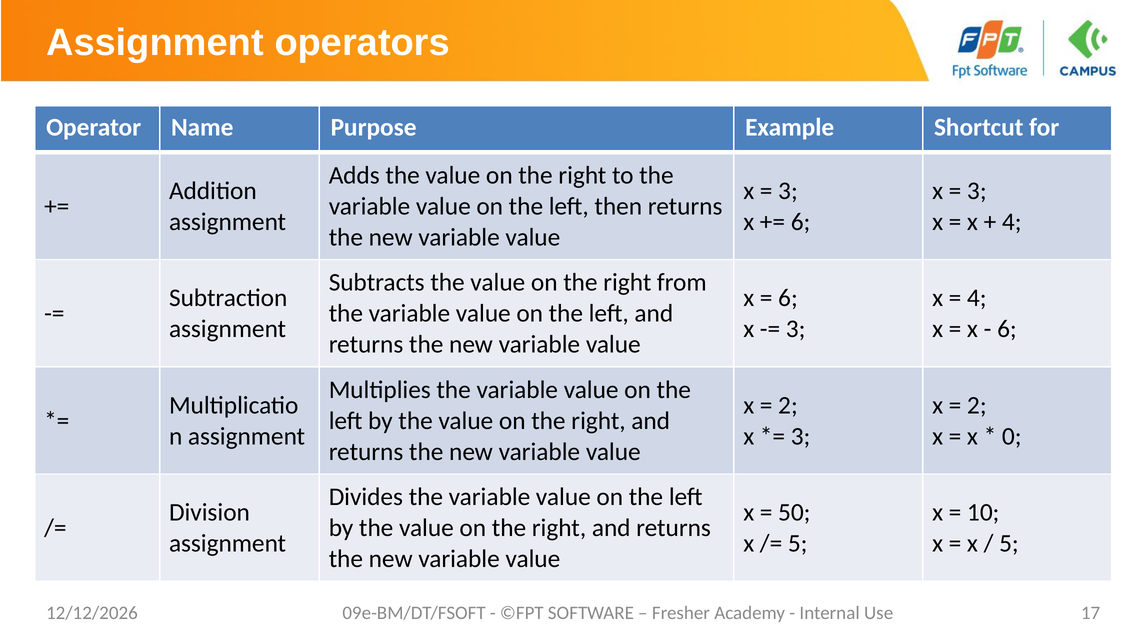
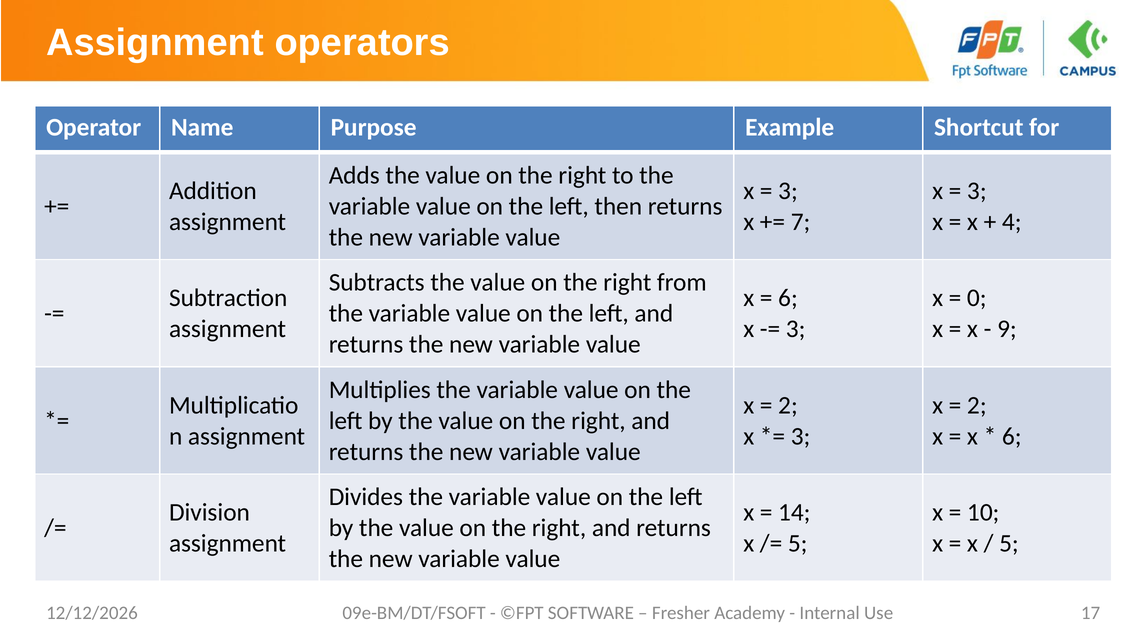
6: 6 -> 7 (801, 222)
4: 4 -> 0 (977, 298)
6: 6 -> 9 (1007, 329)
0: 0 -> 6 (1012, 436)
50: 50 -> 14 (794, 513)
